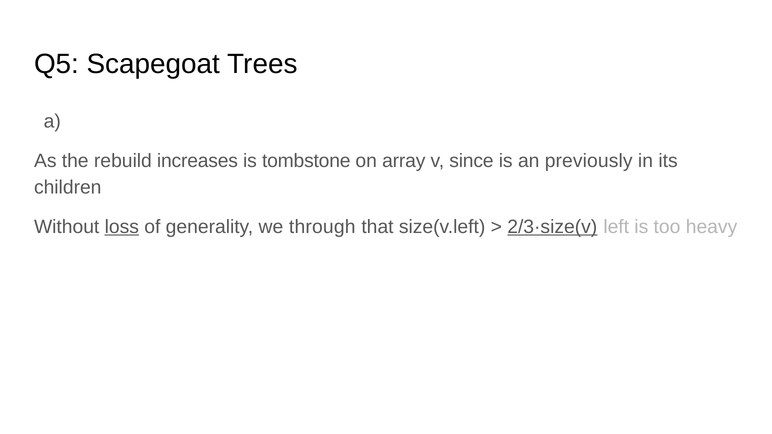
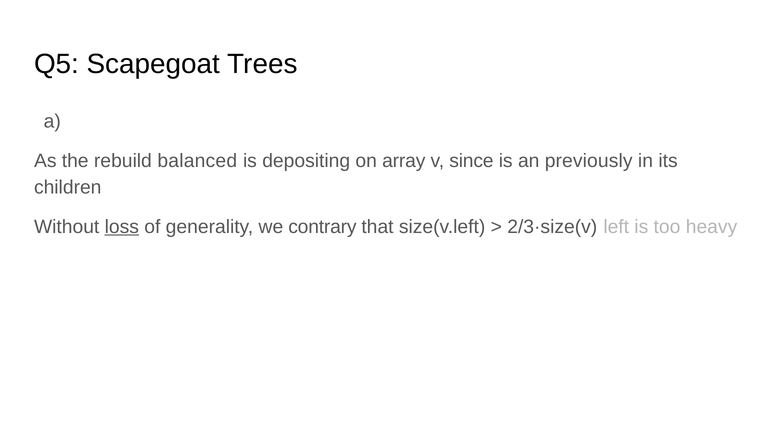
increases: increases -> balanced (197, 161)
tombstone: tombstone -> depositing (306, 161)
through: through -> contrary (322, 227)
2/3·size(v underline: present -> none (552, 227)
